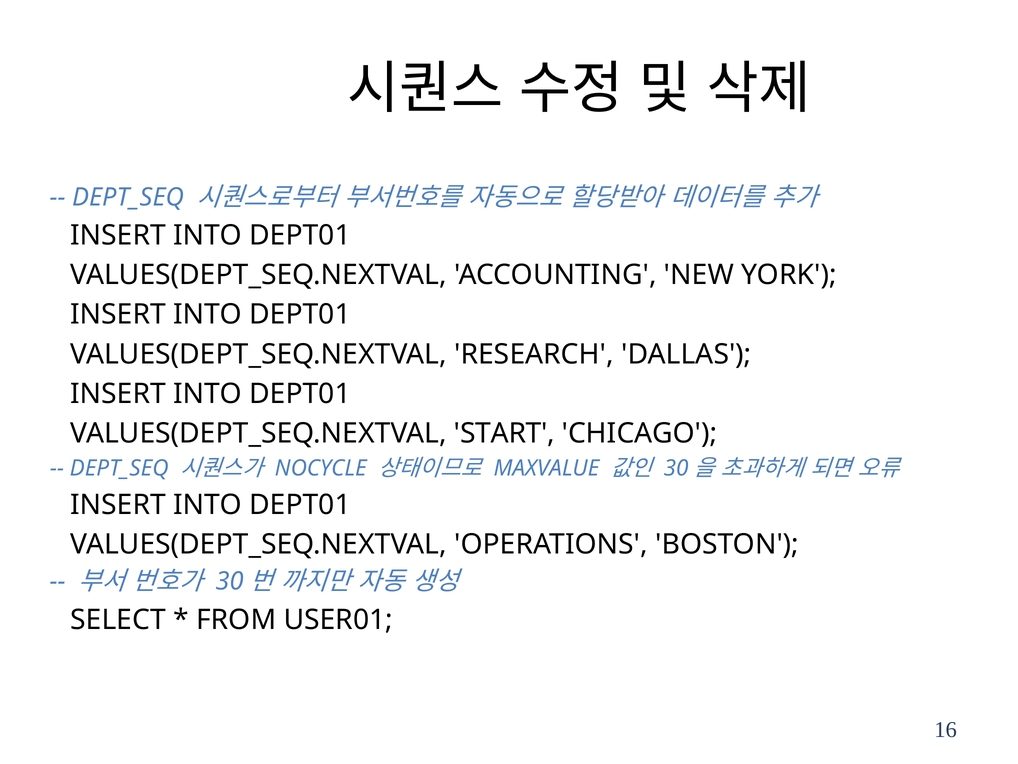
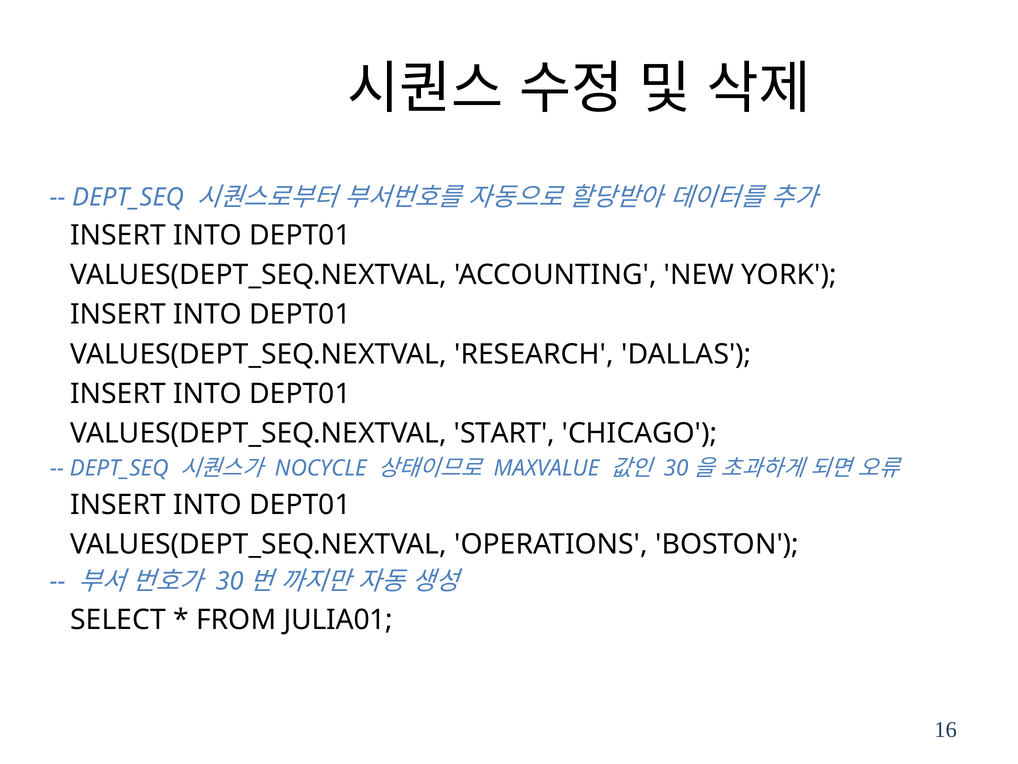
USER01: USER01 -> JULIA01 (338, 619)
